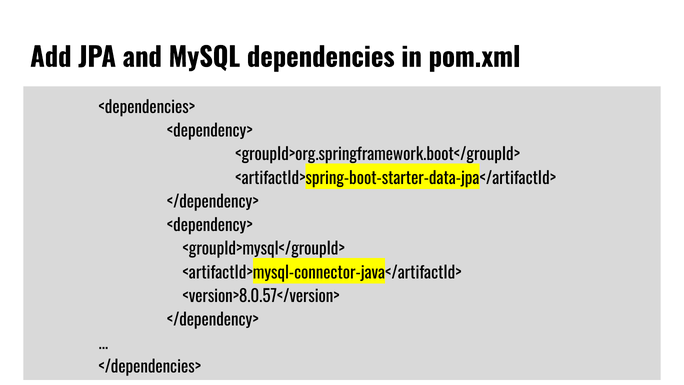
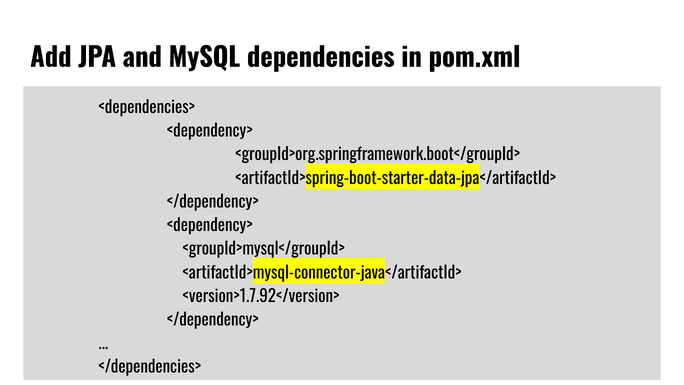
<version>8.0.57</version>: <version>8.0.57</version> -> <version>1.7.92</version> (261, 296)
